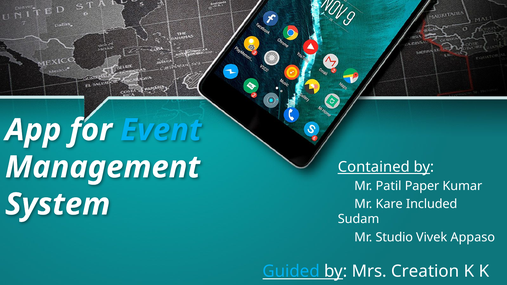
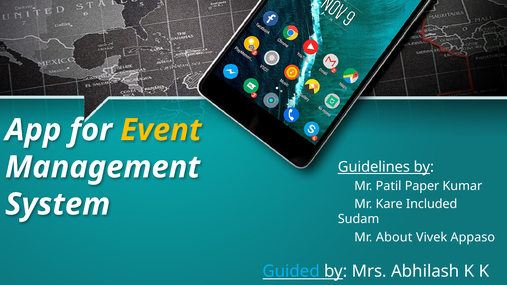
Event colour: light blue -> yellow (161, 130)
Contained: Contained -> Guidelines (374, 167)
Studio: Studio -> About (394, 237)
Creation: Creation -> Abhilash (425, 271)
